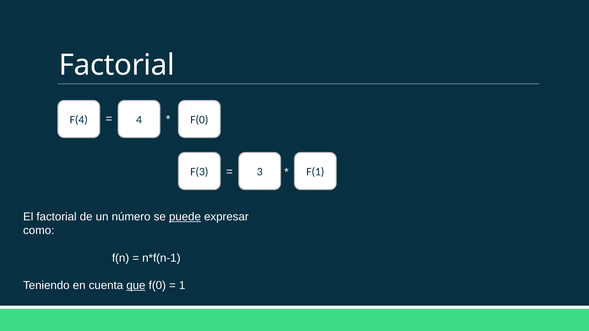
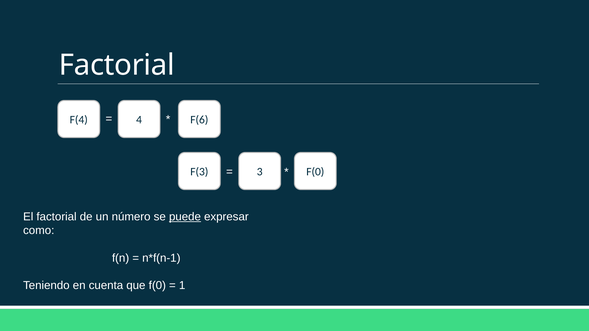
4 F(0: F(0 -> F(6 (199, 120)
3 F(1: F(1 -> F(0 (315, 172)
que underline: present -> none (136, 286)
